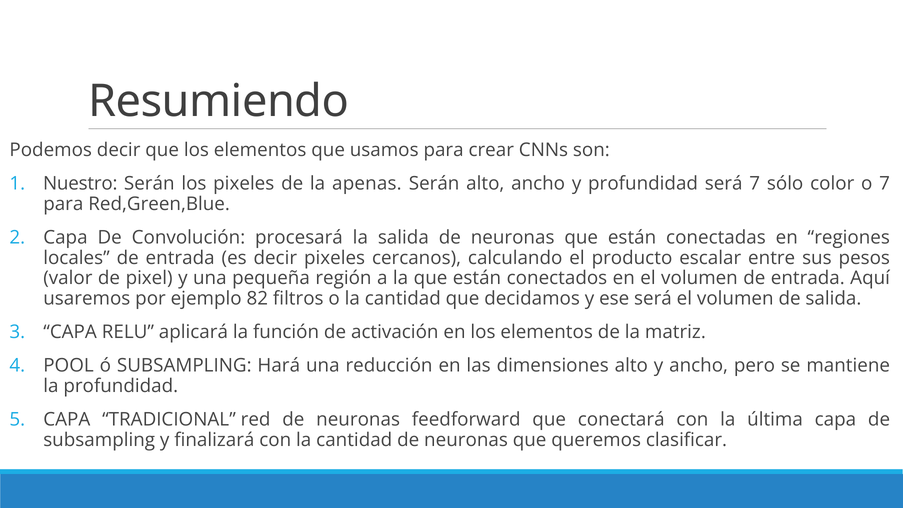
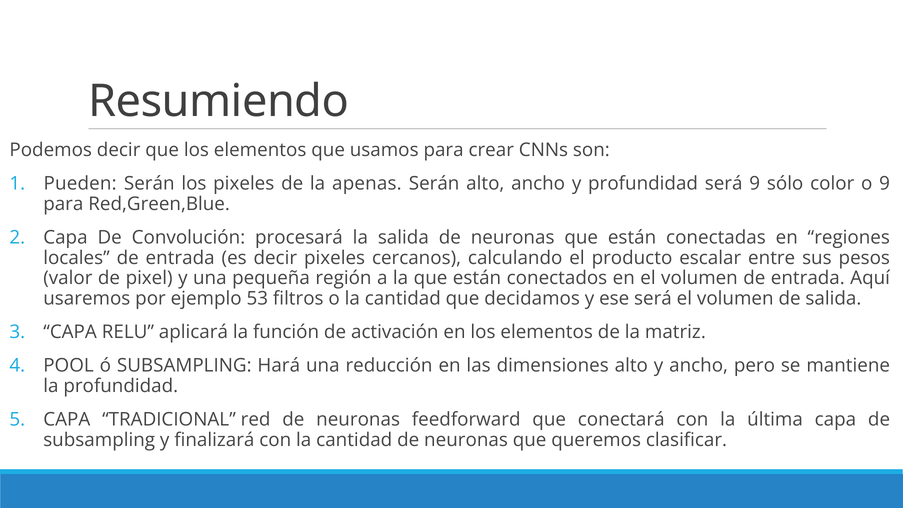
Nuestro: Nuestro -> Pueden (80, 184)
será 7: 7 -> 9 (755, 184)
o 7: 7 -> 9 (885, 184)
82: 82 -> 53 (257, 299)
